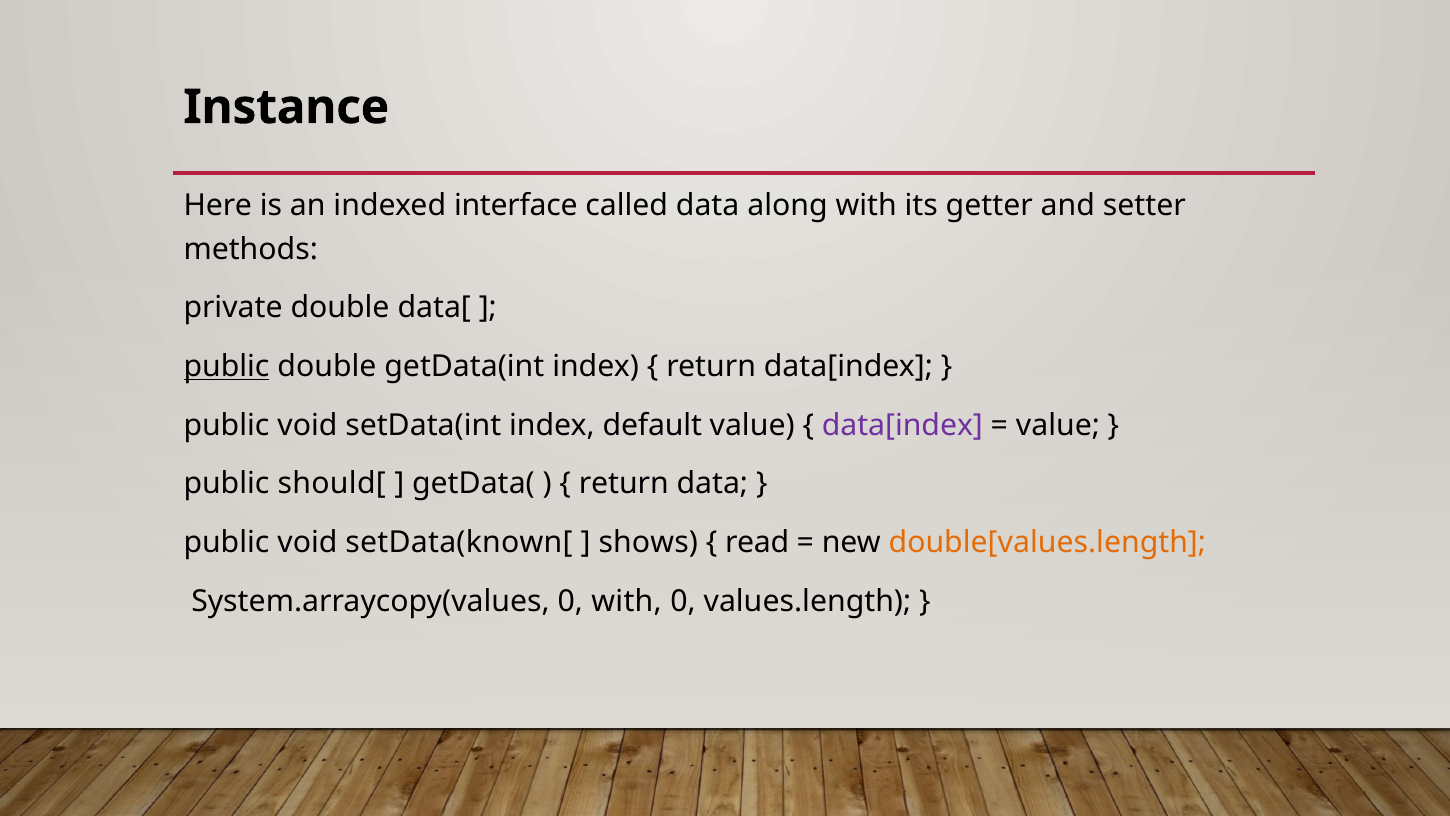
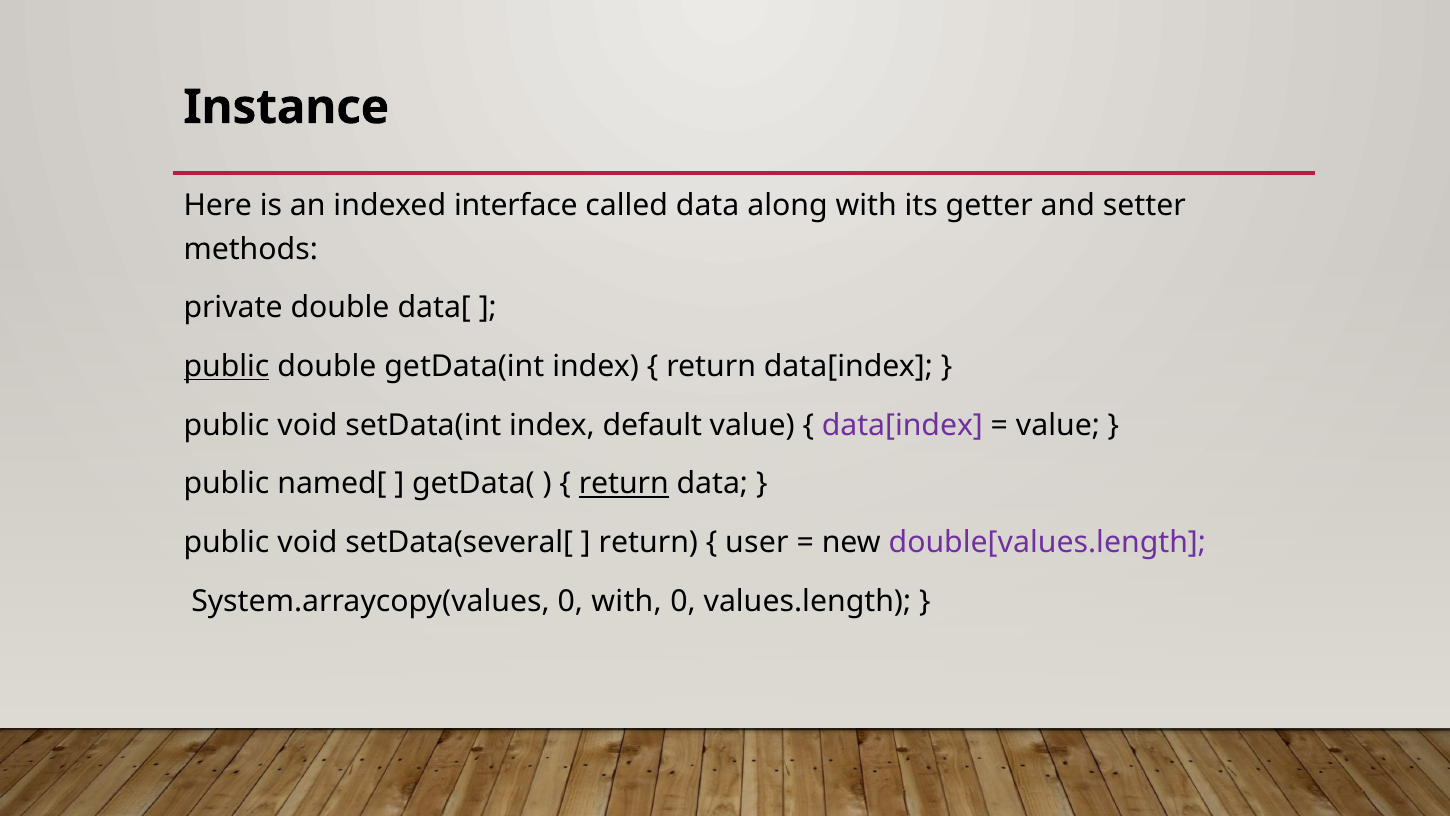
should[: should[ -> named[ (332, 484)
return underline: none -> present (624, 484)
setData(known[: setData(known[ -> setData(several[ (459, 542)
shows: shows -> return (648, 542)
read: read -> user (757, 542)
double[values.length colour: orange -> purple (1047, 542)
